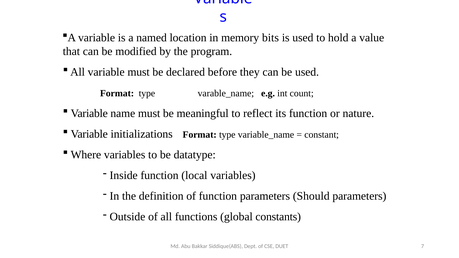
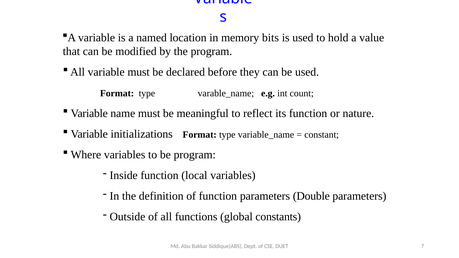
be datatype: datatype -> program (195, 155)
Should: Should -> Double (311, 196)
